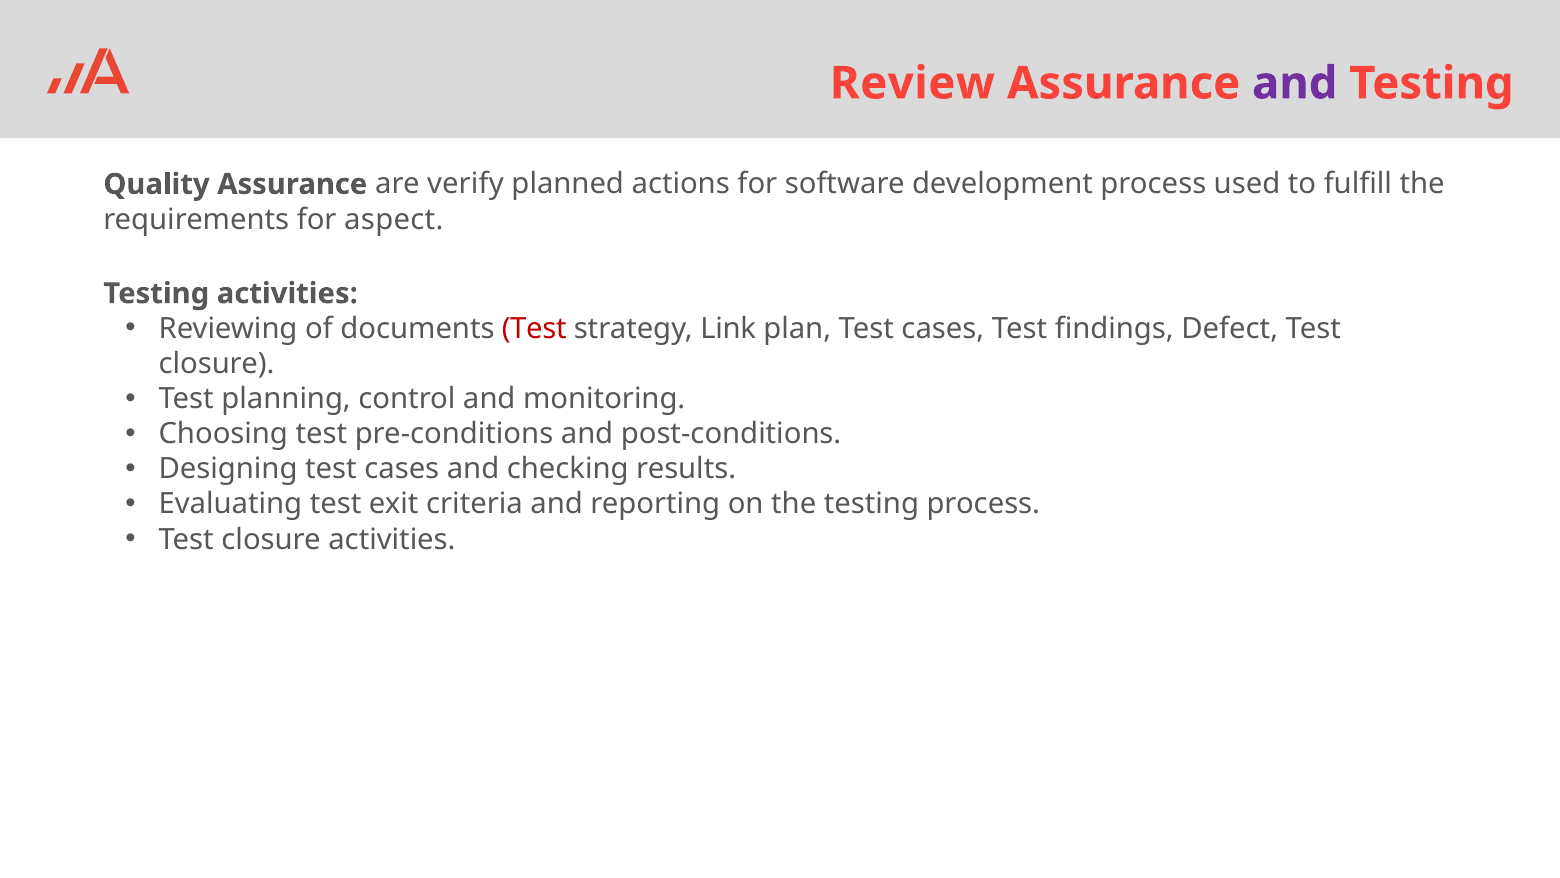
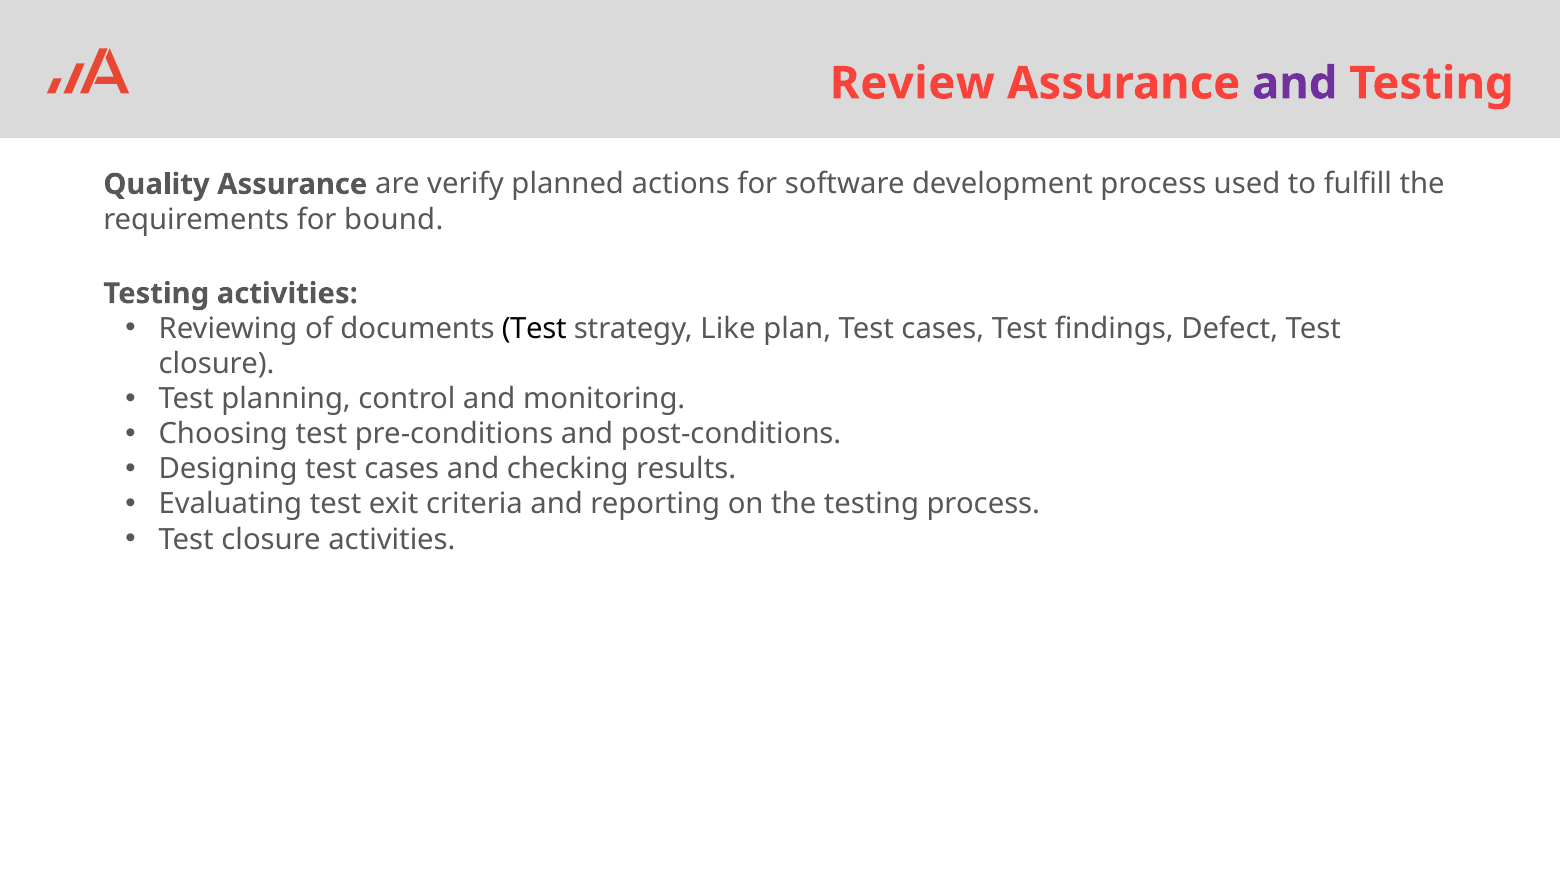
aspect: aspect -> bound (394, 219)
Test colour: red -> black (534, 328)
Link: Link -> Like (728, 328)
